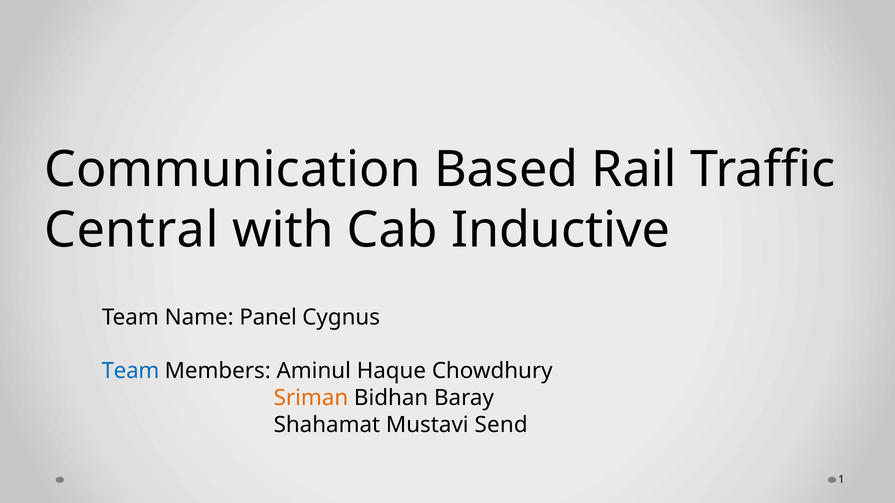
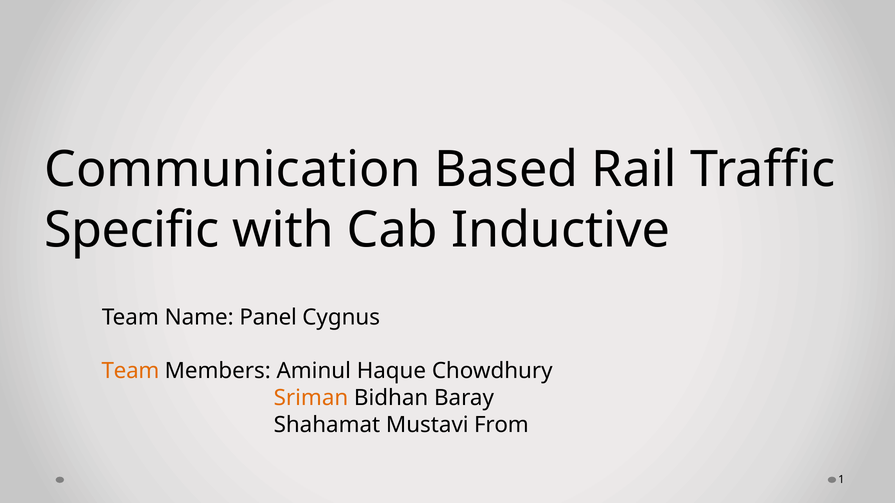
Central: Central -> Specific (132, 230)
Team colour: blue -> orange (130, 371)
Send: Send -> From (501, 425)
